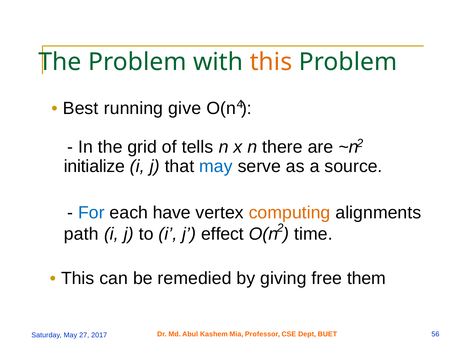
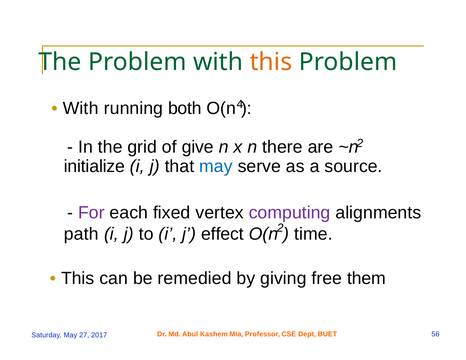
Best: Best -> With (81, 108)
give: give -> both (185, 108)
tells: tells -> give (198, 147)
For colour: blue -> purple (91, 213)
have: have -> fixed (172, 213)
computing colour: orange -> purple (290, 213)
